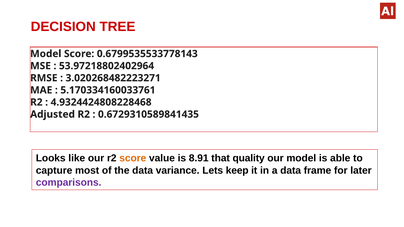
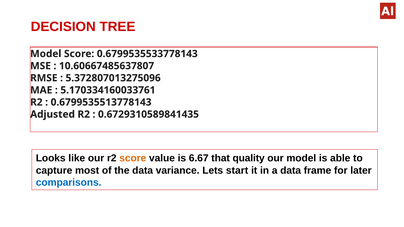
53.97218802402964: 53.97218802402964 -> 10.60667485637807 (107, 66)
3.020268482223271: 3.020268482223271 -> 5.372807013275096 (113, 78)
4.9324424808228468: 4.9324424808228468 -> 0.6799535513778143 (101, 102)
8.91: 8.91 -> 6.67 (199, 158)
keep: keep -> start (237, 171)
comparisons colour: purple -> blue (69, 183)
